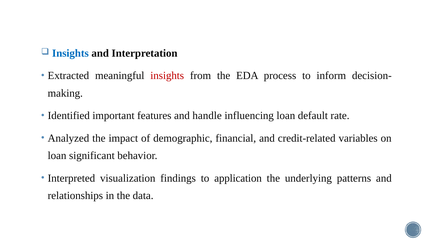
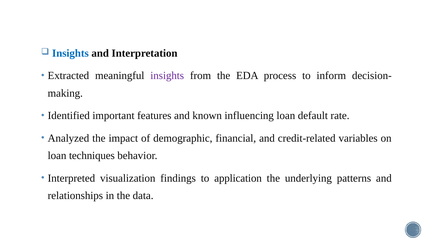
insights colour: red -> purple (167, 76)
handle: handle -> known (207, 116)
significant: significant -> techniques (92, 155)
